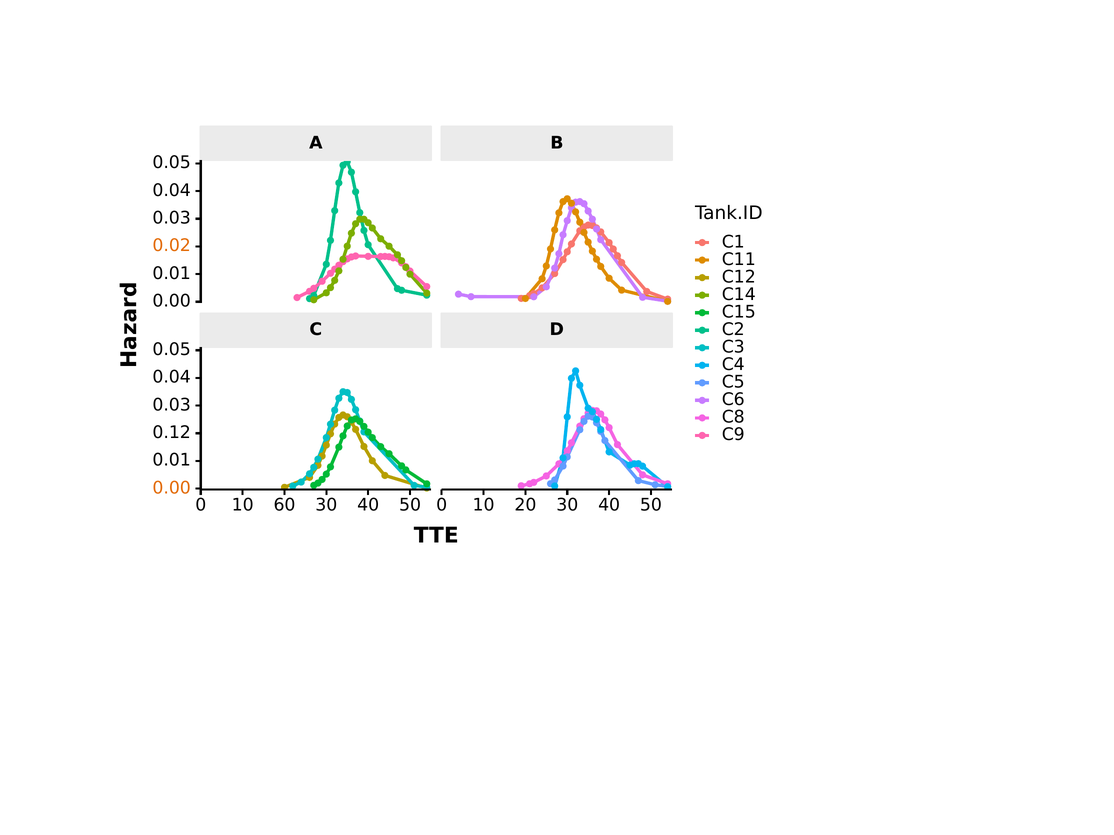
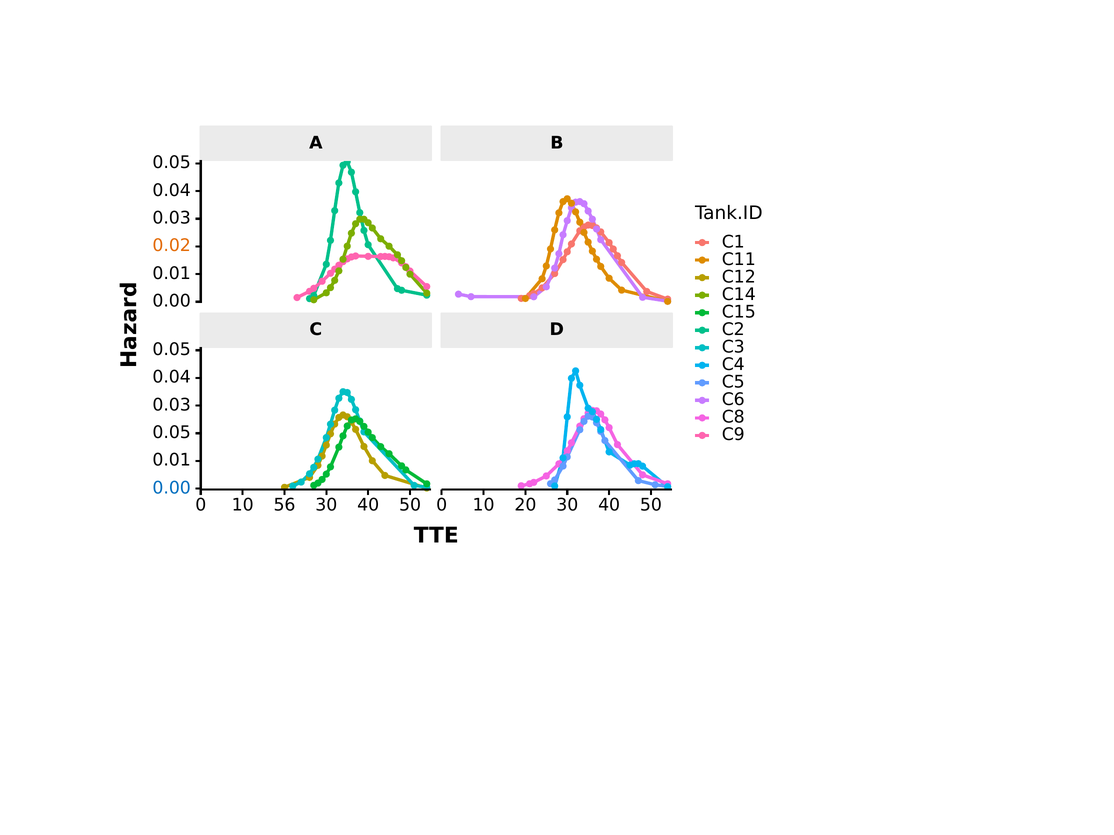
0.12: 0.12 -> 0.05 (172, 433)
0.00 colour: orange -> blue (172, 488)
60: 60 -> 56 (285, 505)
